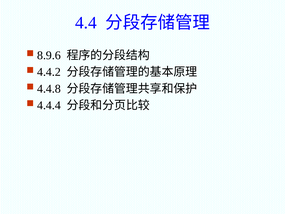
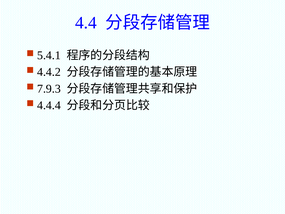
8.9.6: 8.9.6 -> 5.4.1 (49, 55)
4.4.8: 4.4.8 -> 7.9.3 (49, 89)
